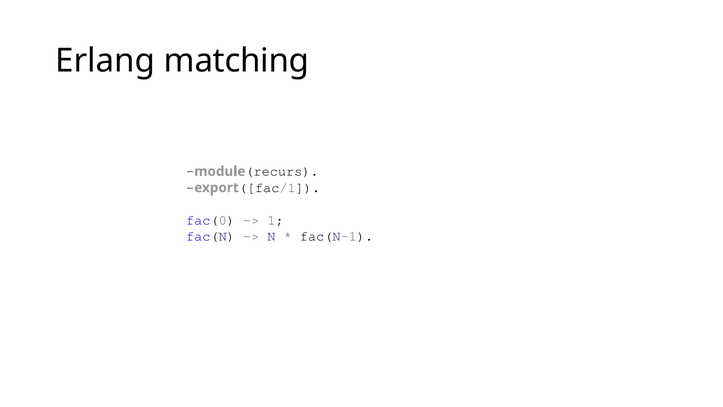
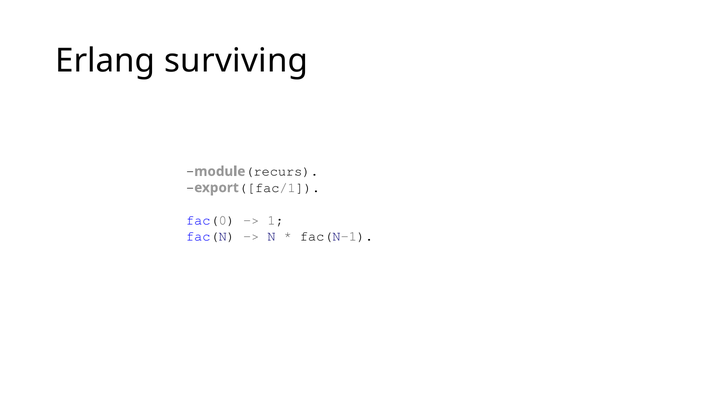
matching: matching -> surviving (236, 61)
